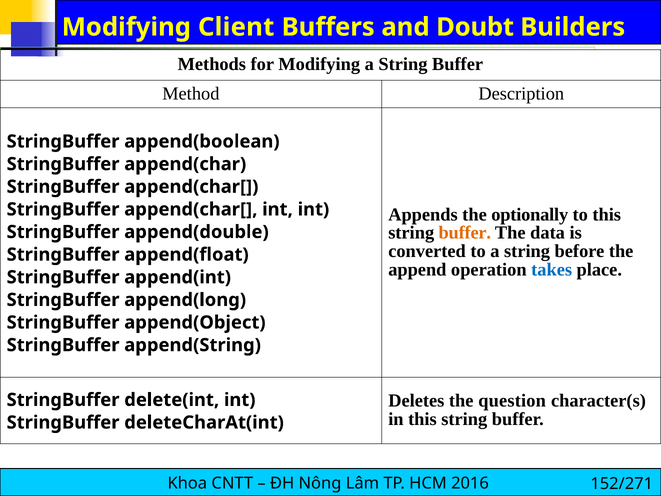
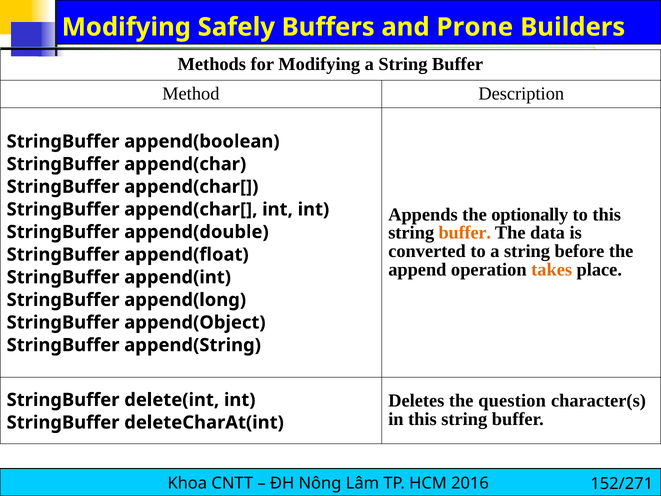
Client: Client -> Safely (236, 27)
Doubt: Doubt -> Prone (475, 27)
takes colour: blue -> orange (552, 269)
